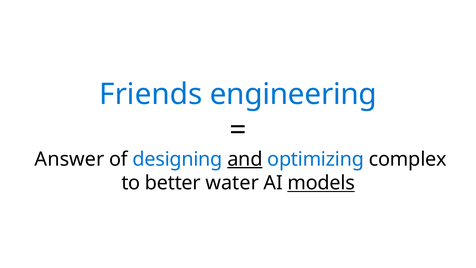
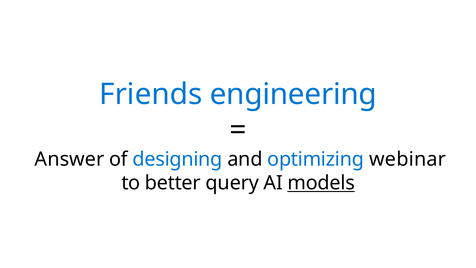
and underline: present -> none (245, 159)
complex: complex -> webinar (408, 159)
water: water -> query (232, 183)
